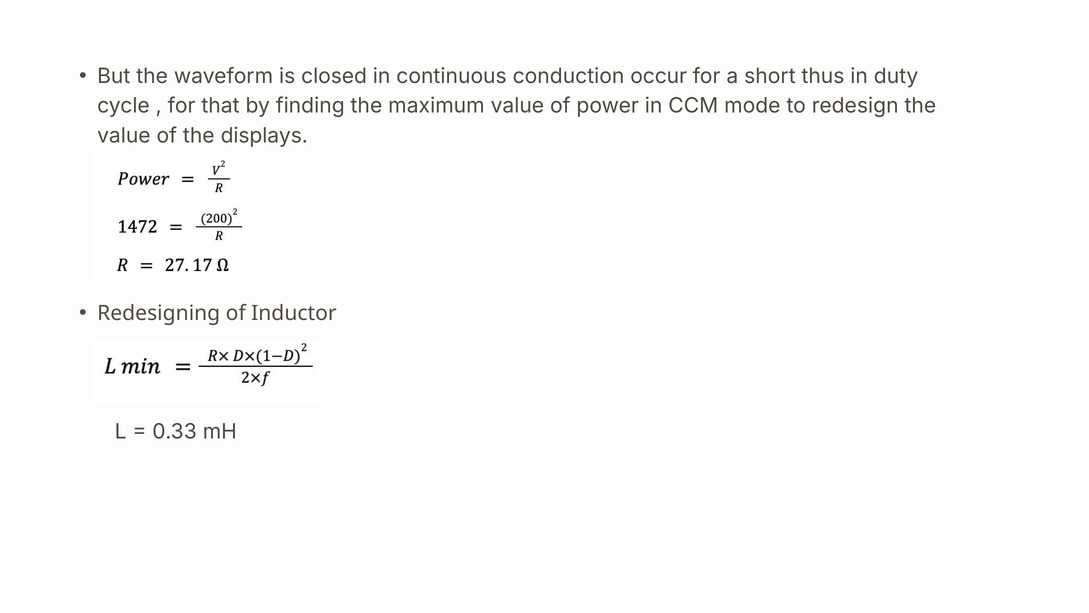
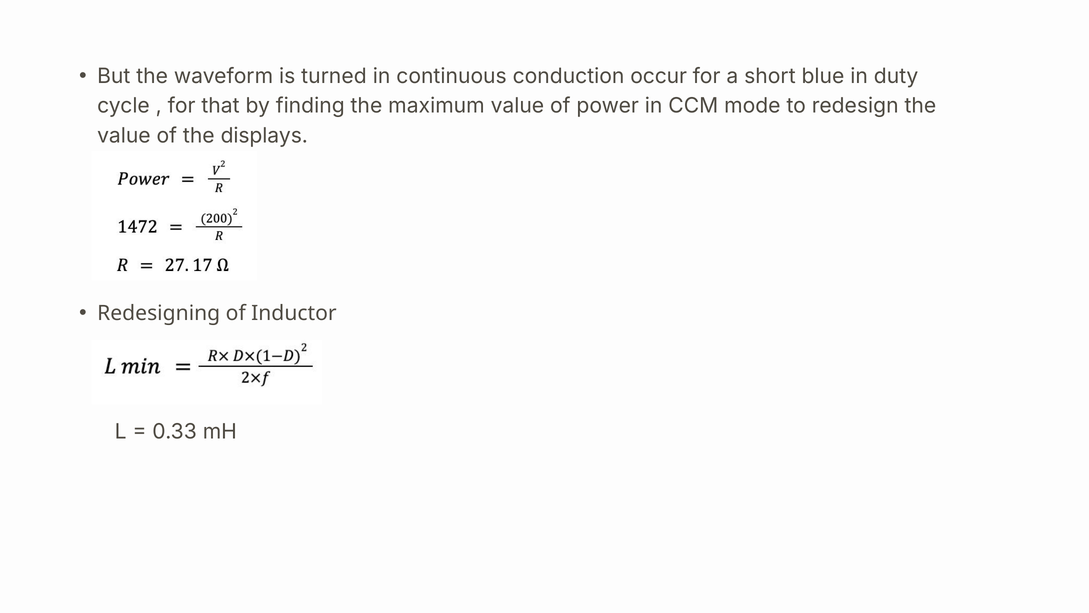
closed: closed -> turned (334, 76)
thus: thus -> blue (823, 76)
